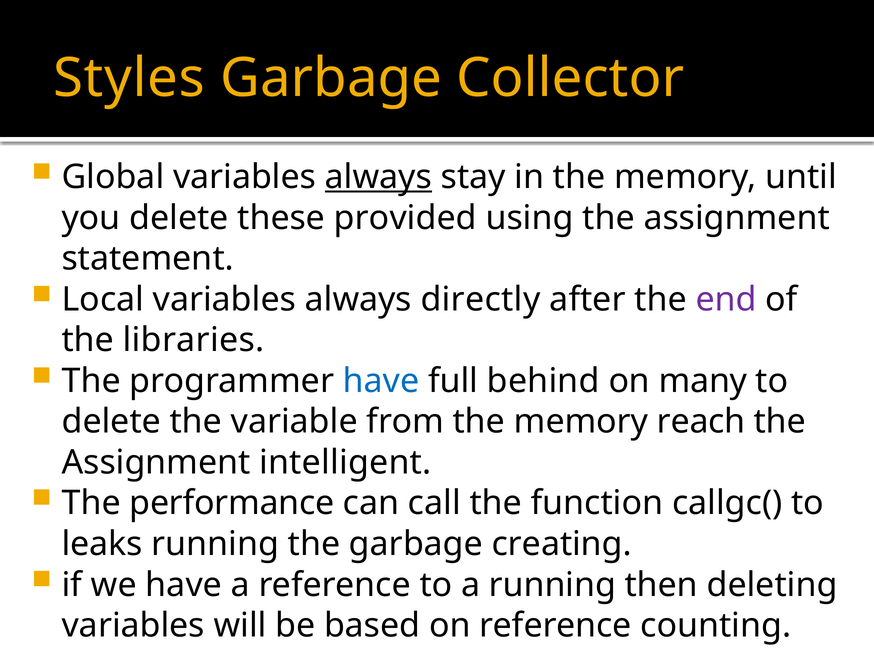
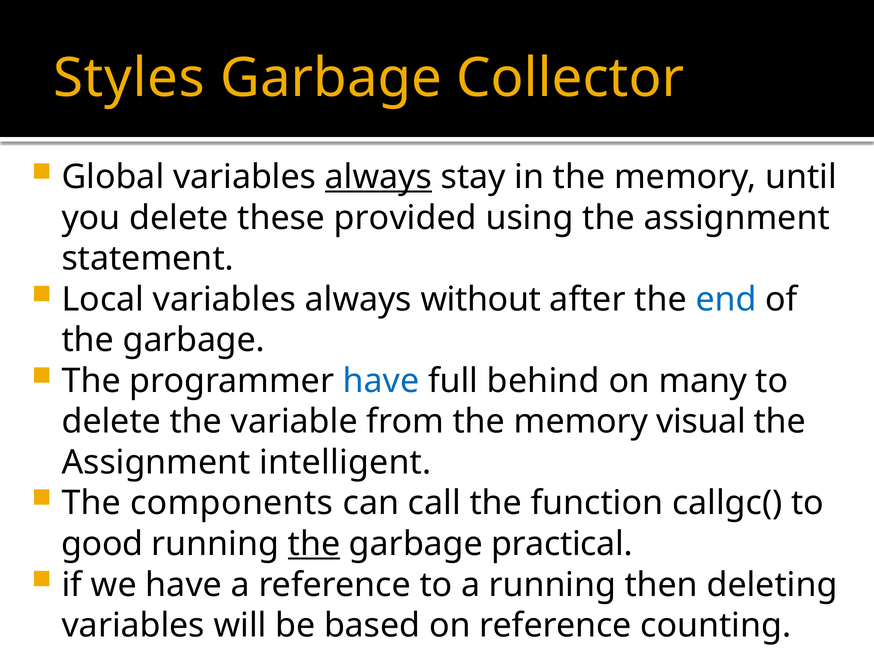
directly: directly -> without (481, 300)
end colour: purple -> blue (726, 300)
libraries: libraries -> garbage (194, 340)
reach: reach -> visual (701, 422)
performance: performance -> components (232, 504)
leaks: leaks -> good (102, 544)
the underline: none -> present (314, 544)
creating: creating -> practical (562, 544)
